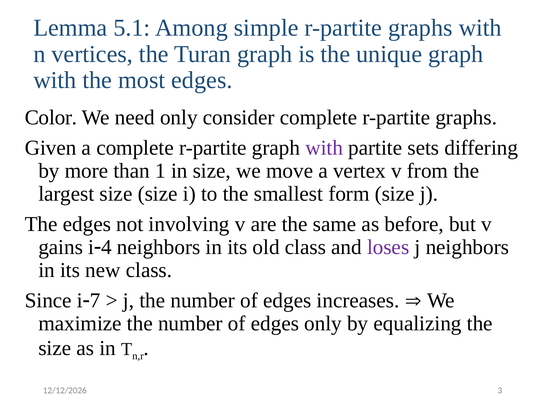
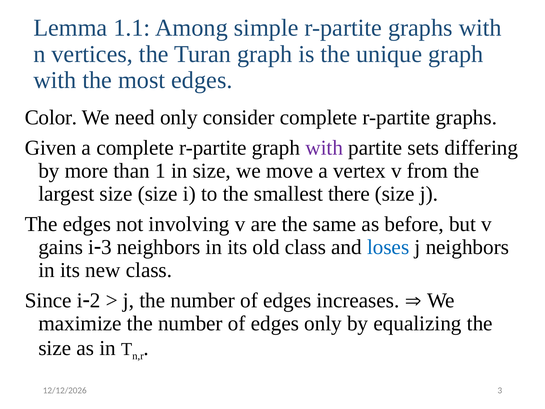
5.1: 5.1 -> 1.1 (132, 28)
form: form -> there (349, 194)
4: 4 -> 3 (106, 247)
loses colour: purple -> blue (388, 247)
7: 7 -> 2 (95, 300)
